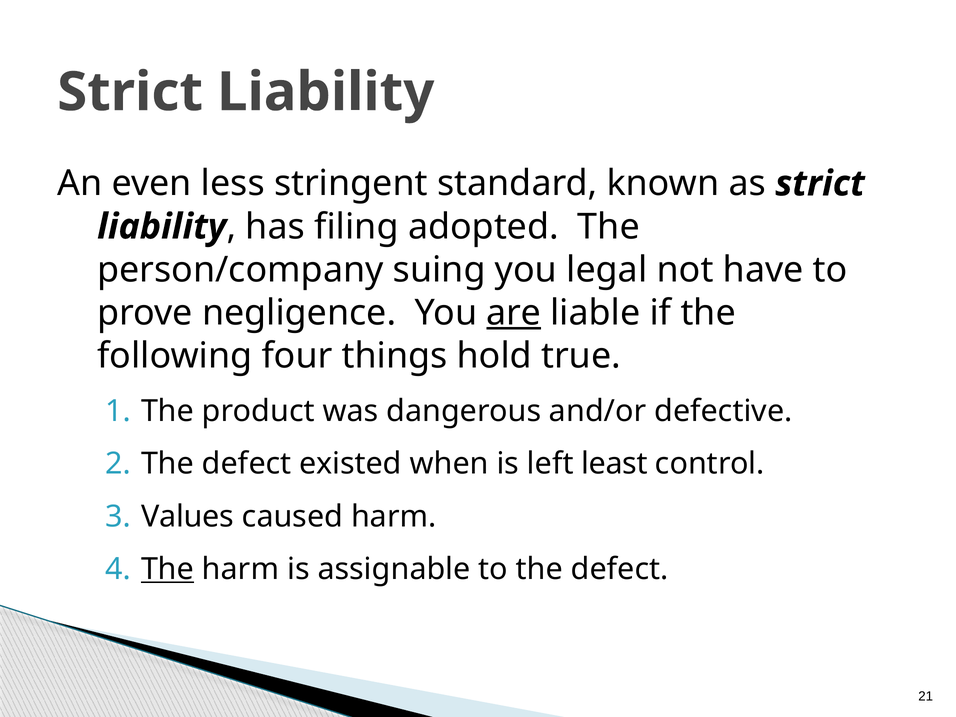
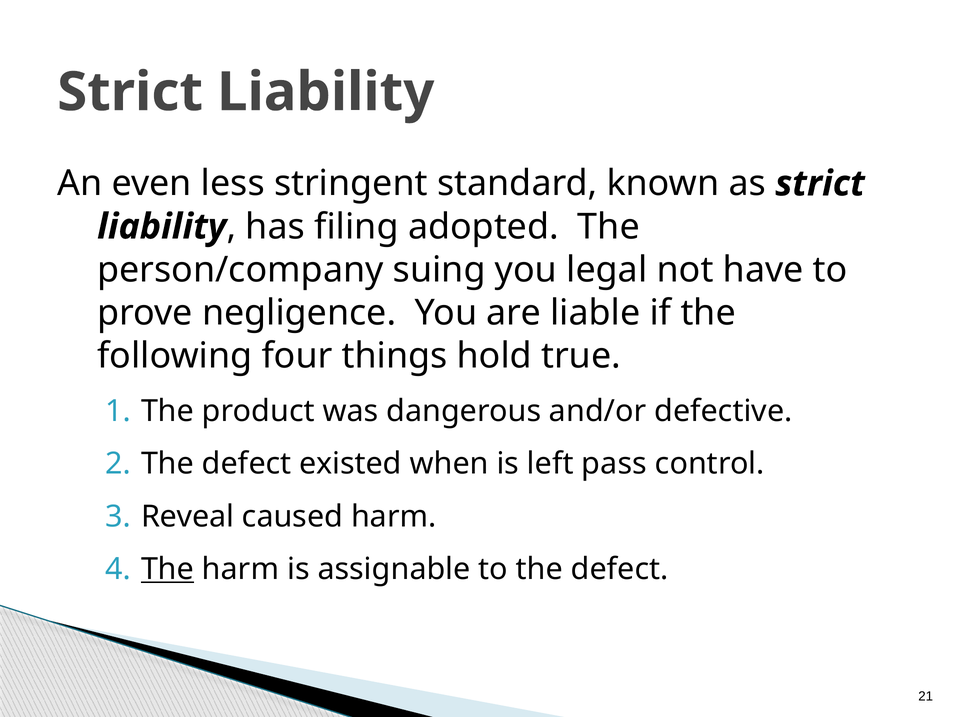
are underline: present -> none (514, 313)
least: least -> pass (614, 464)
Values: Values -> Reveal (188, 516)
